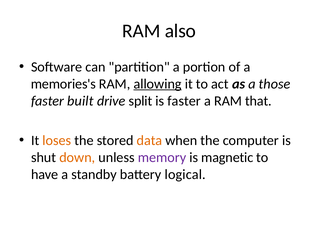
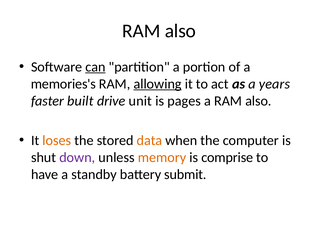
can underline: none -> present (95, 67)
those: those -> years (274, 84)
split: split -> unit (140, 101)
is faster: faster -> pages (184, 101)
a RAM that: that -> also (258, 101)
down colour: orange -> purple (77, 157)
memory colour: purple -> orange (162, 157)
magnetic: magnetic -> comprise (227, 157)
logical: logical -> submit (185, 174)
